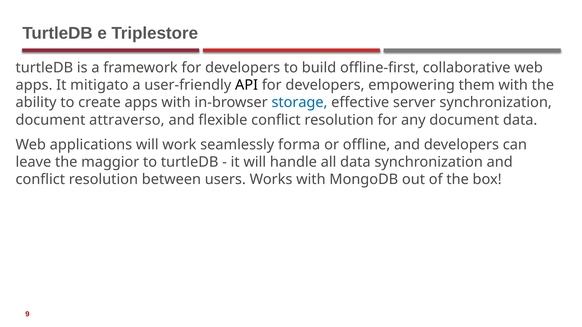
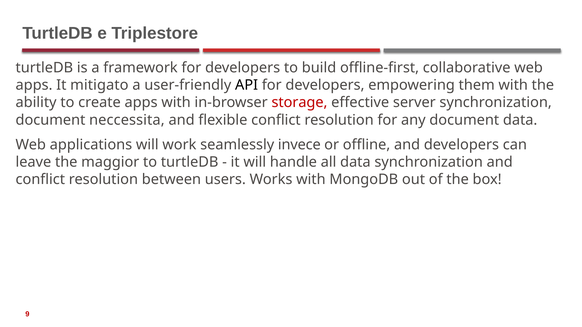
storage colour: blue -> red (299, 103)
attraverso: attraverso -> neccessita (127, 120)
forma: forma -> invece (299, 145)
